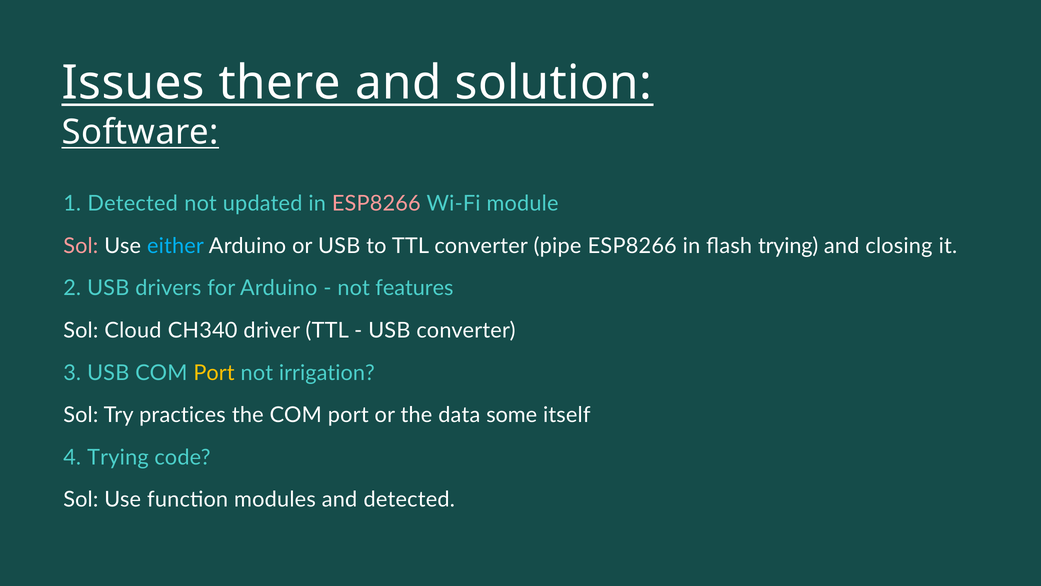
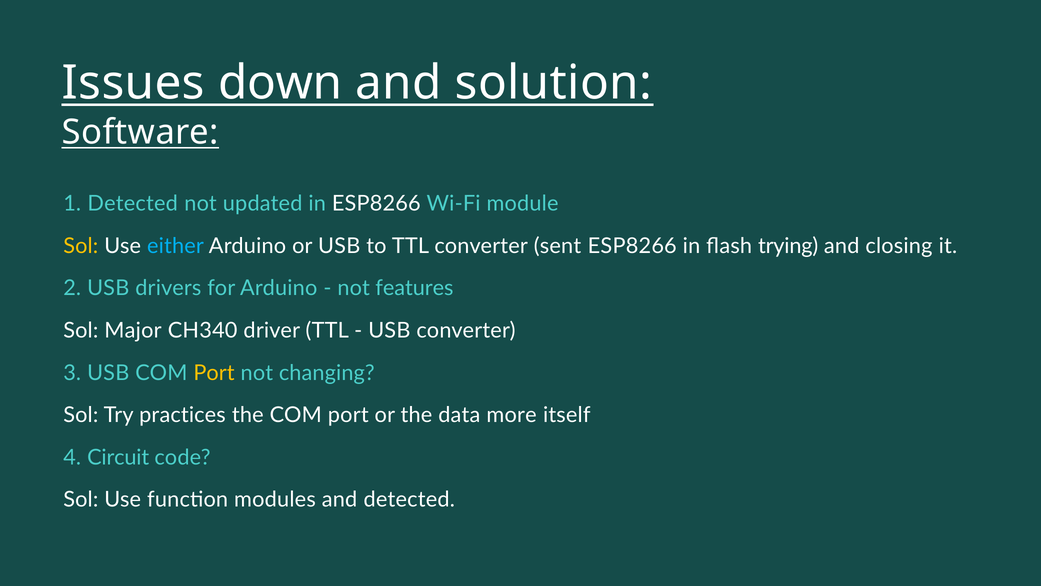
there: there -> down (280, 83)
ESP8266 colour: pink -> white (376, 204)
Sol colour: pink -> yellow (81, 246)
pipe: pipe -> sent (558, 246)
Cloud: Cloud -> Major (133, 330)
irrigation: irrigation -> changing (327, 373)
some: some -> more (512, 415)
4 Trying: Trying -> Circuit (118, 457)
